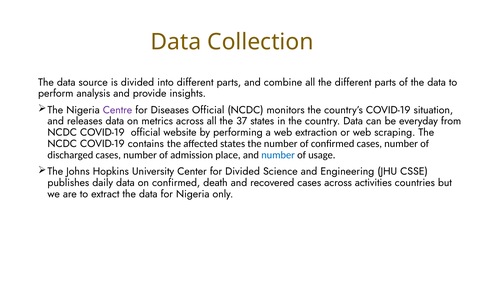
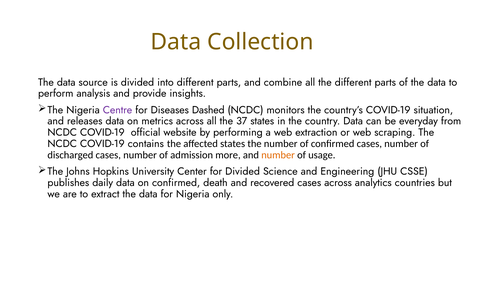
Diseases Official: Official -> Dashed (208, 110)
place: place -> more (228, 155)
number colour: blue -> orange (278, 155)
activities: activities -> analytics (373, 183)
